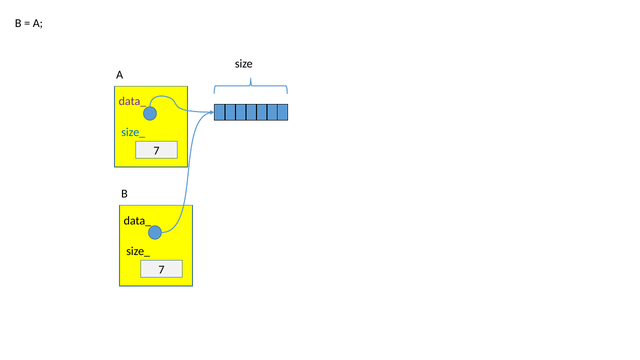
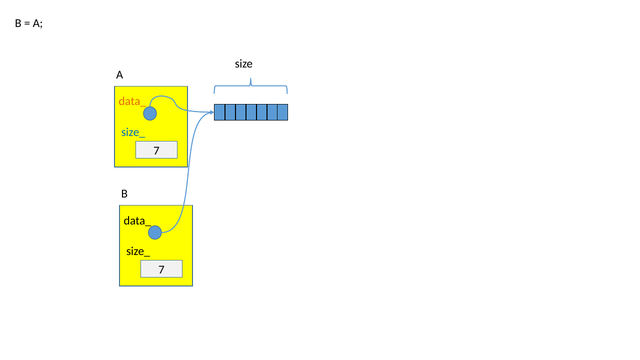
data_ colour: purple -> orange (132, 102)
